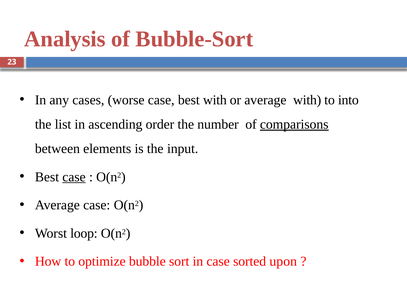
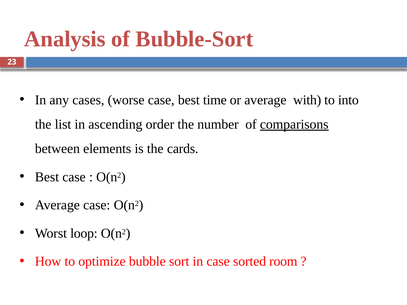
best with: with -> time (215, 100)
input: input -> cards (183, 149)
case underline: present -> none (74, 177)
upon: upon -> room (283, 262)
